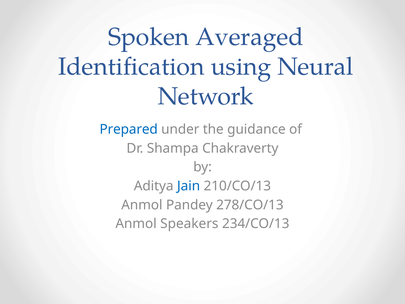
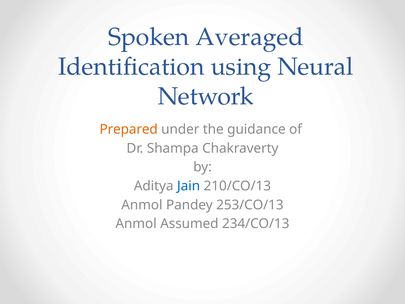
Prepared colour: blue -> orange (129, 129)
278/CO/13: 278/CO/13 -> 253/CO/13 (250, 205)
Speakers: Speakers -> Assumed (189, 224)
